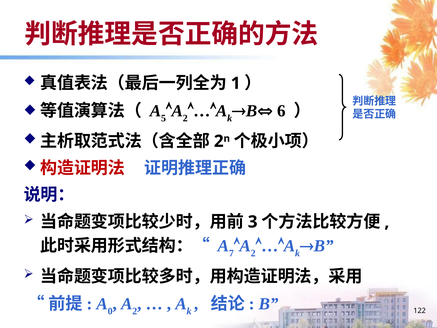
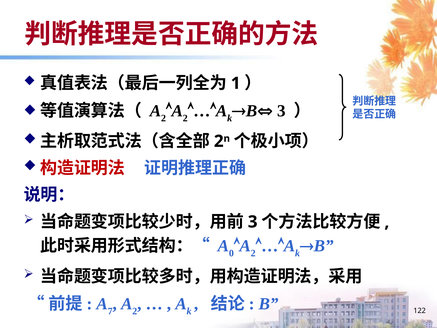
5: 5 -> 2 (164, 118)
6: 6 -> 3 (281, 111)
7: 7 -> 0 (231, 253)
0: 0 -> 7 (110, 311)
